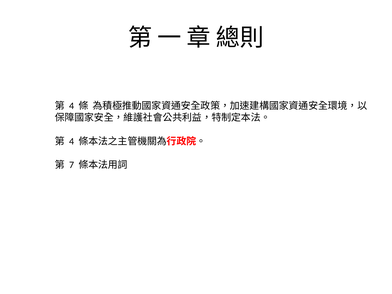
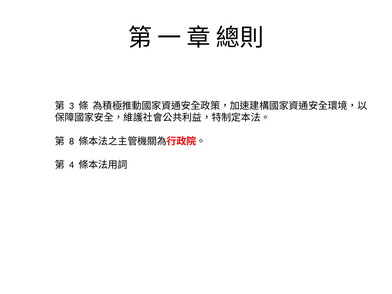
4: 4 -> 3 (72, 106)
4: 4 -> 8 (72, 141)
7: 7 -> 4 (72, 165)
